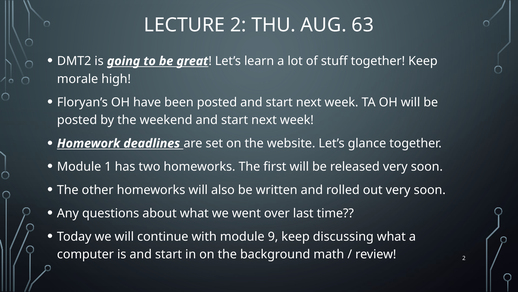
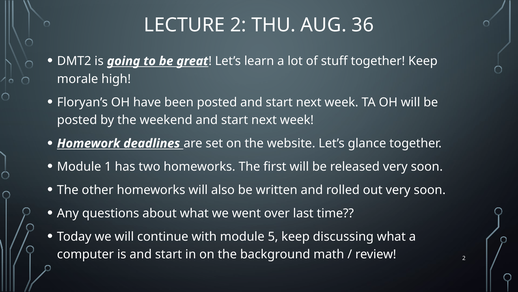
63: 63 -> 36 (363, 25)
9: 9 -> 5 (273, 236)
